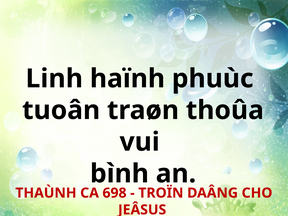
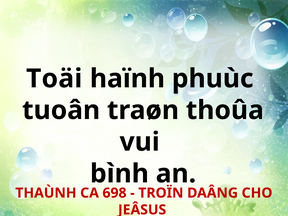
Linh: Linh -> Toäi (54, 79)
